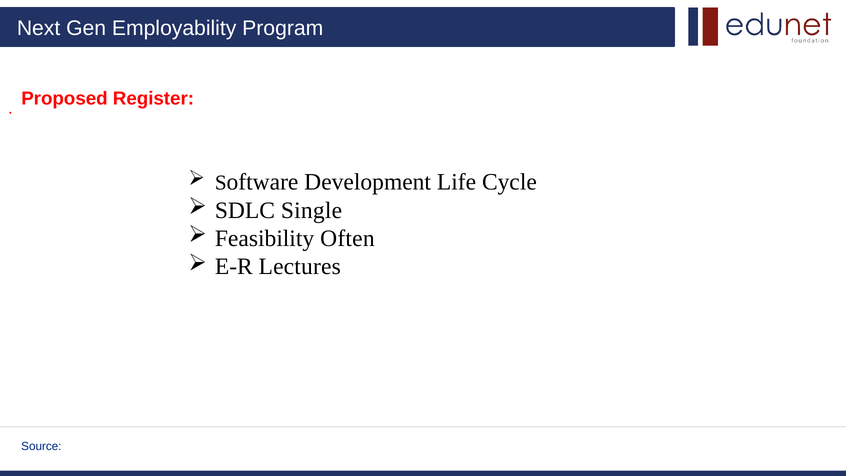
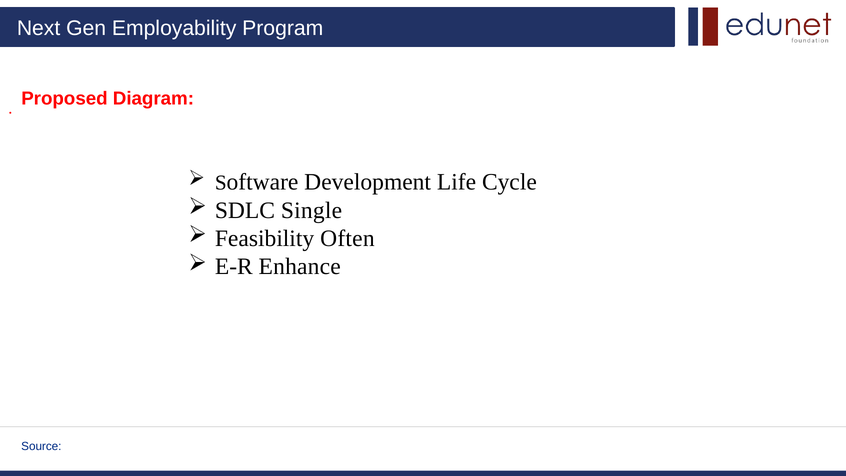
Register: Register -> Diagram (153, 99)
Lectures: Lectures -> Enhance (300, 267)
